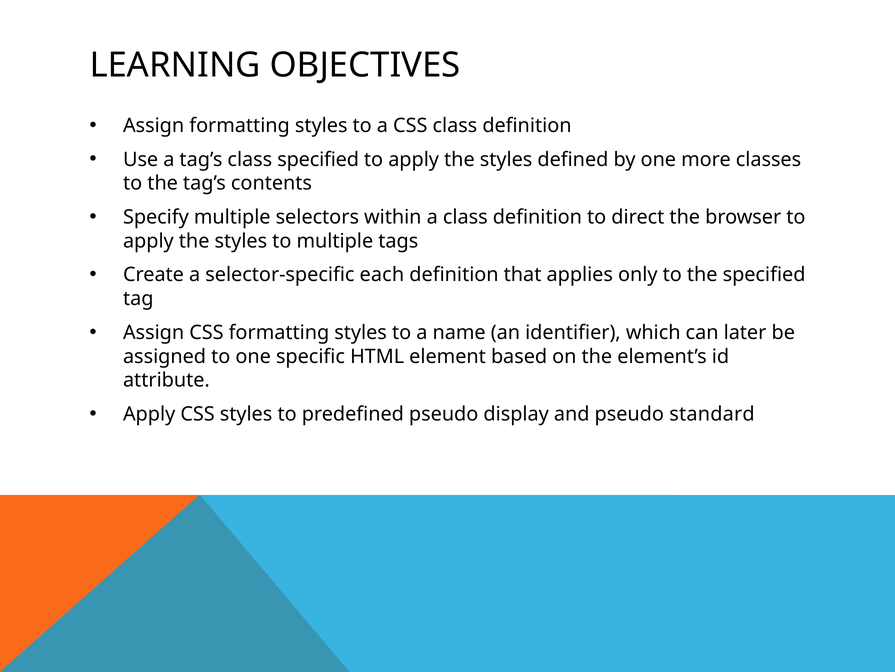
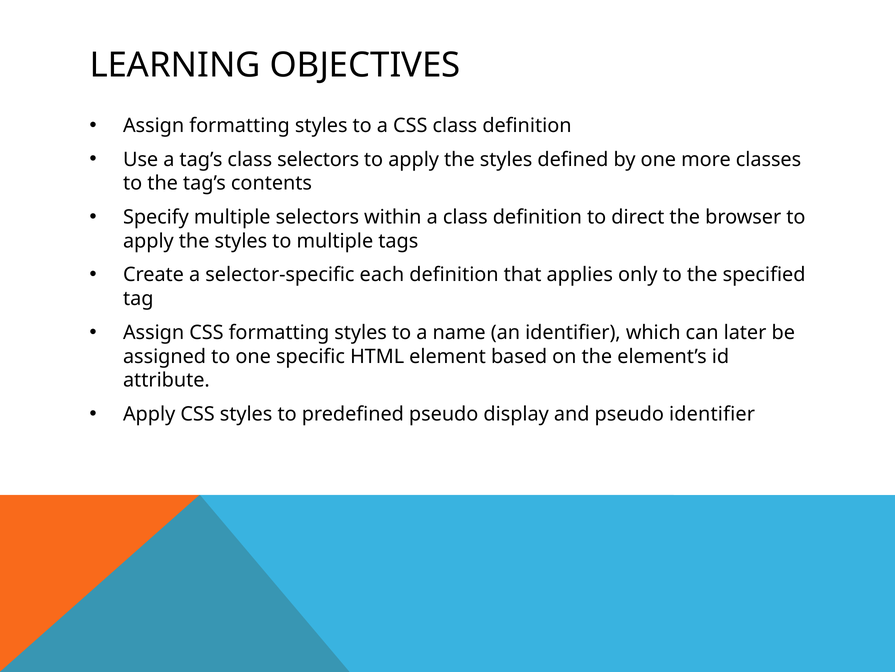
class specified: specified -> selectors (318, 159)
pseudo standard: standard -> identifier (712, 414)
